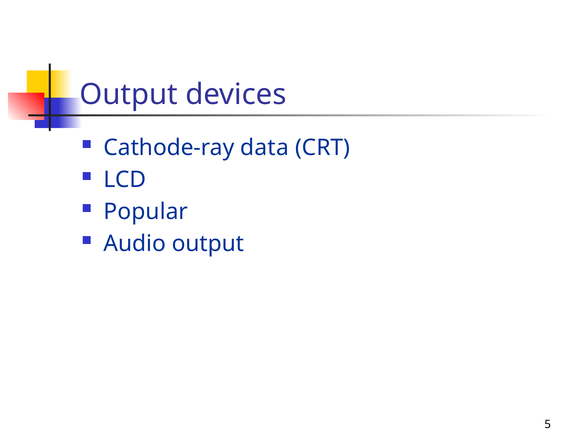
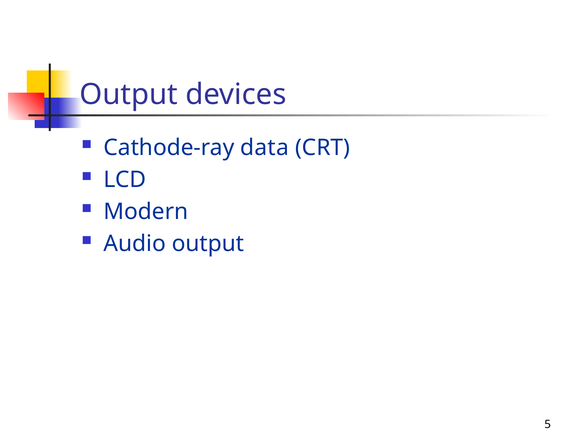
Popular: Popular -> Modern (146, 211)
